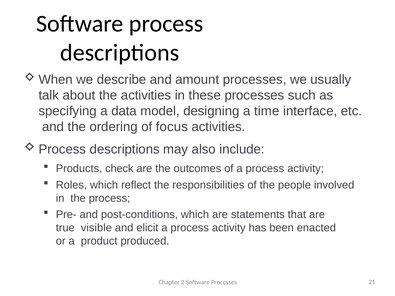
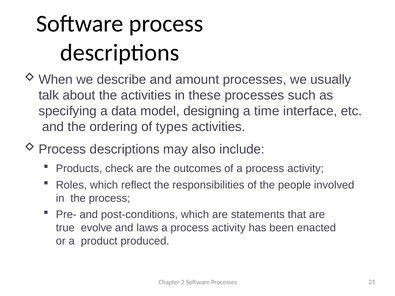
focus: focus -> types (172, 127)
visible: visible -> evolve (96, 228)
elicit: elicit -> laws (147, 228)
